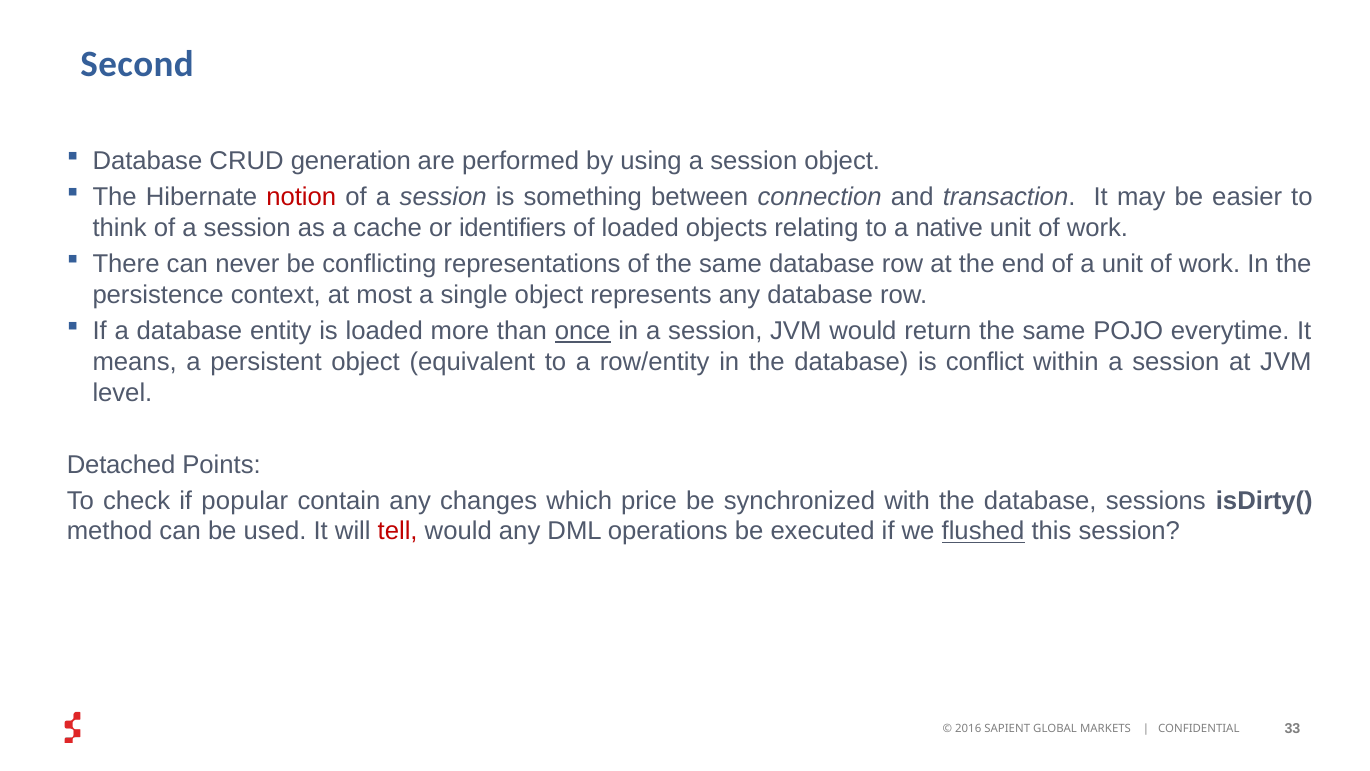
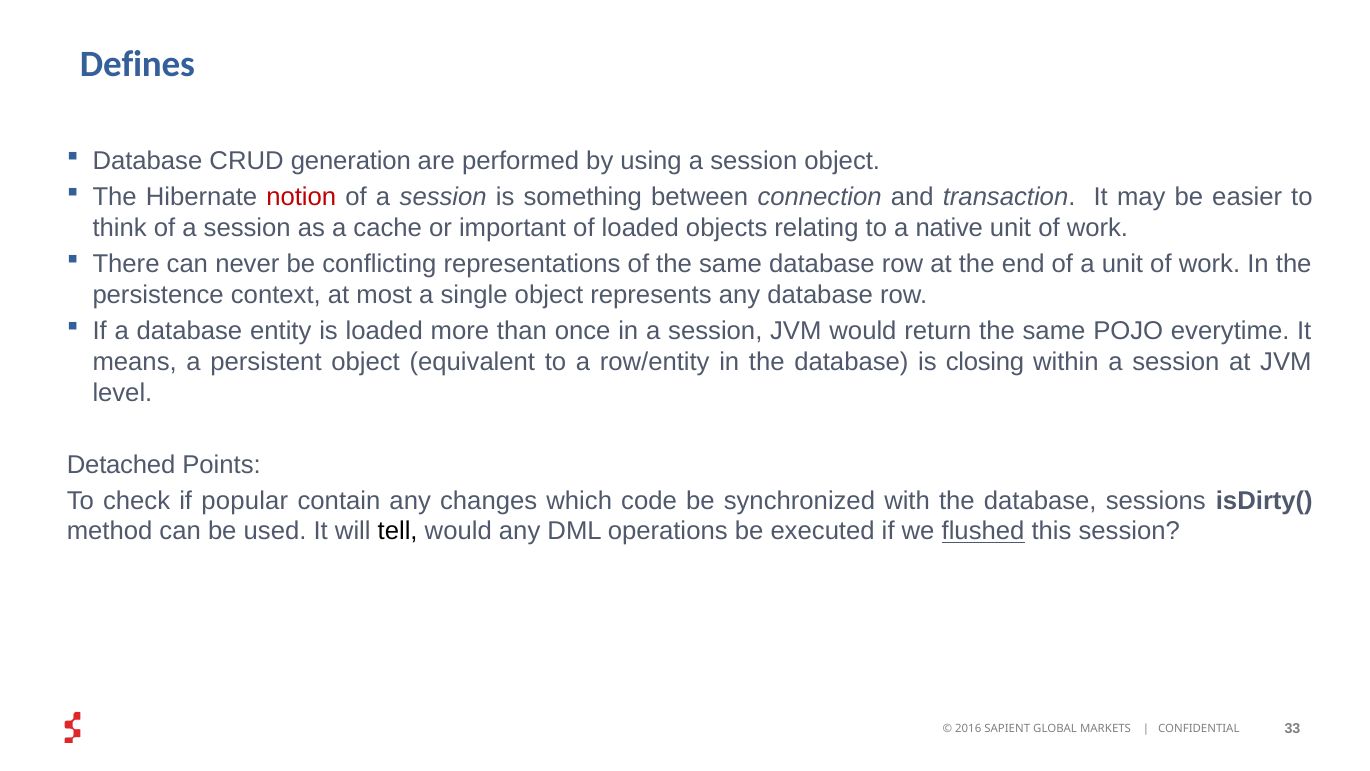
Second: Second -> Defines (137, 64)
identifiers: identifiers -> important (513, 228)
once underline: present -> none (583, 331)
conflict: conflict -> closing (985, 362)
price: price -> code (649, 501)
tell colour: red -> black (398, 531)
